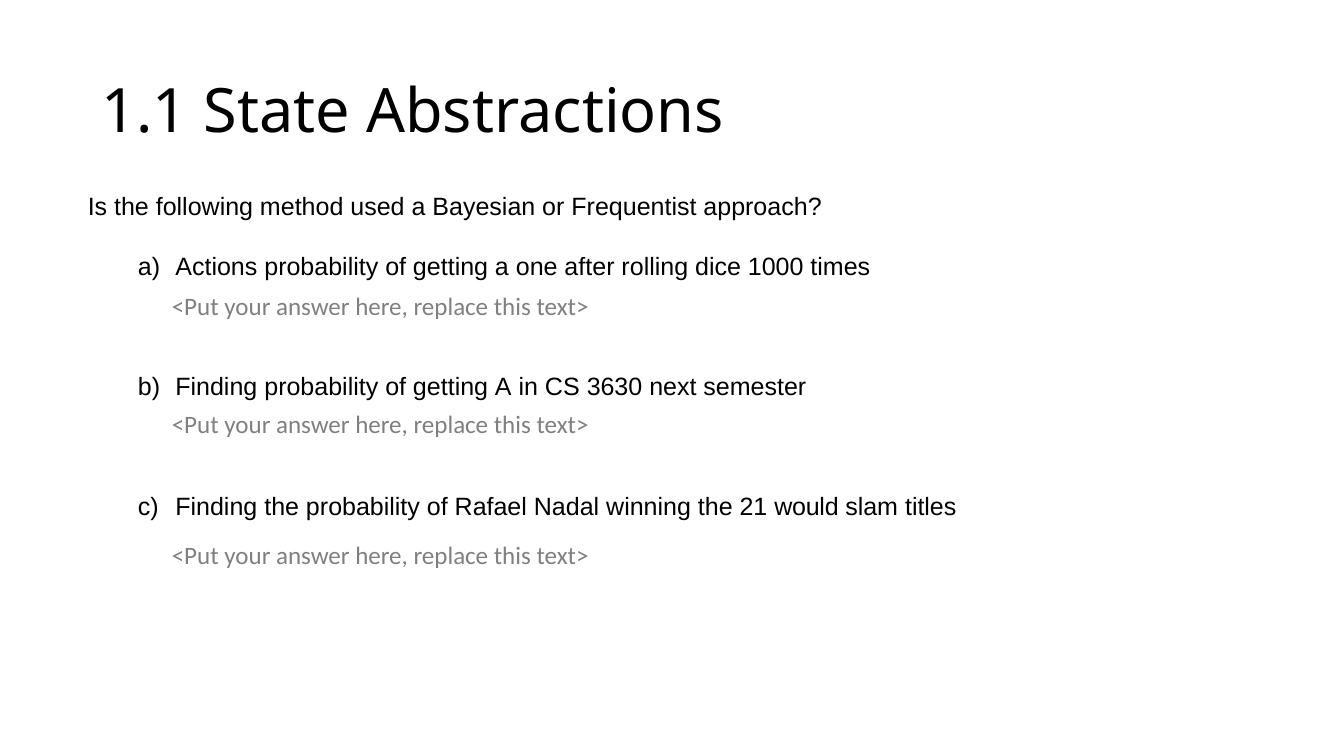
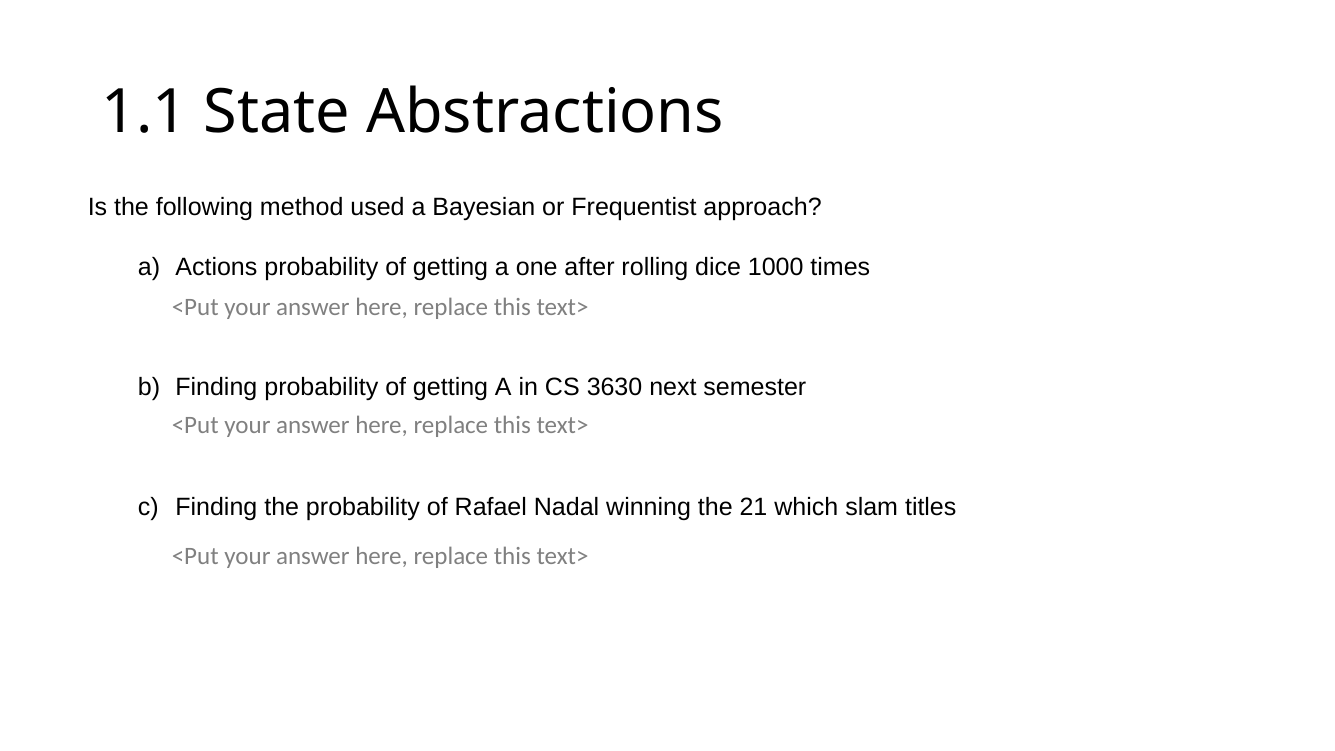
would: would -> which (806, 507)
